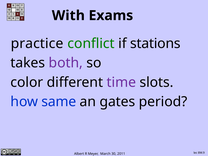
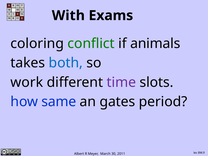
practice: practice -> coloring (37, 43)
stations: stations -> animals (155, 43)
both colour: purple -> blue (66, 63)
color: color -> work (27, 82)
